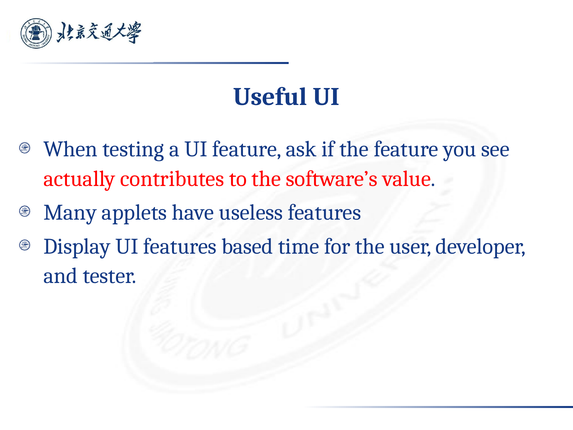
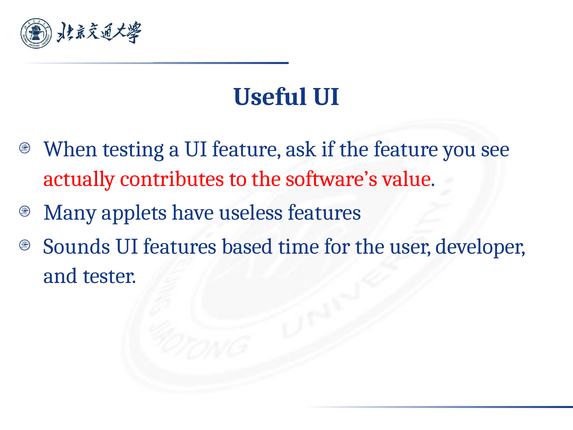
Display: Display -> Sounds (77, 246)
